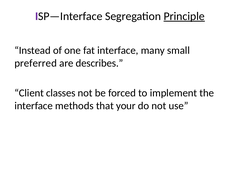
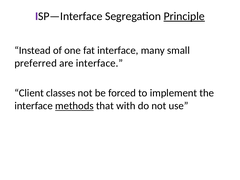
are describes: describes -> interface (99, 63)
methods underline: none -> present (74, 106)
your: your -> with (126, 106)
